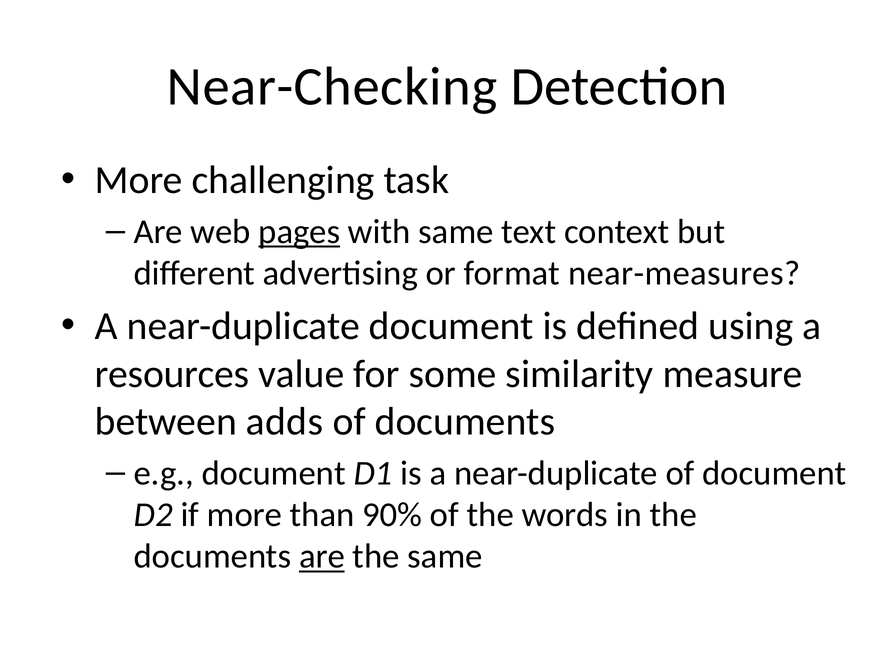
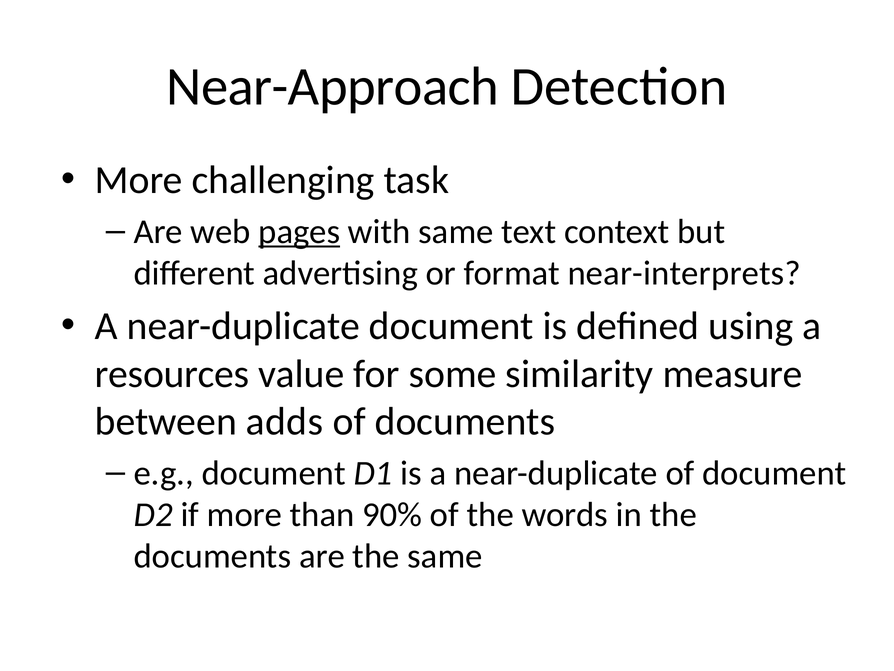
Near-Checking: Near-Checking -> Near-Approach (333, 87)
near-measures: near-measures -> near-interprets (684, 273)
are underline: present -> none (322, 556)
